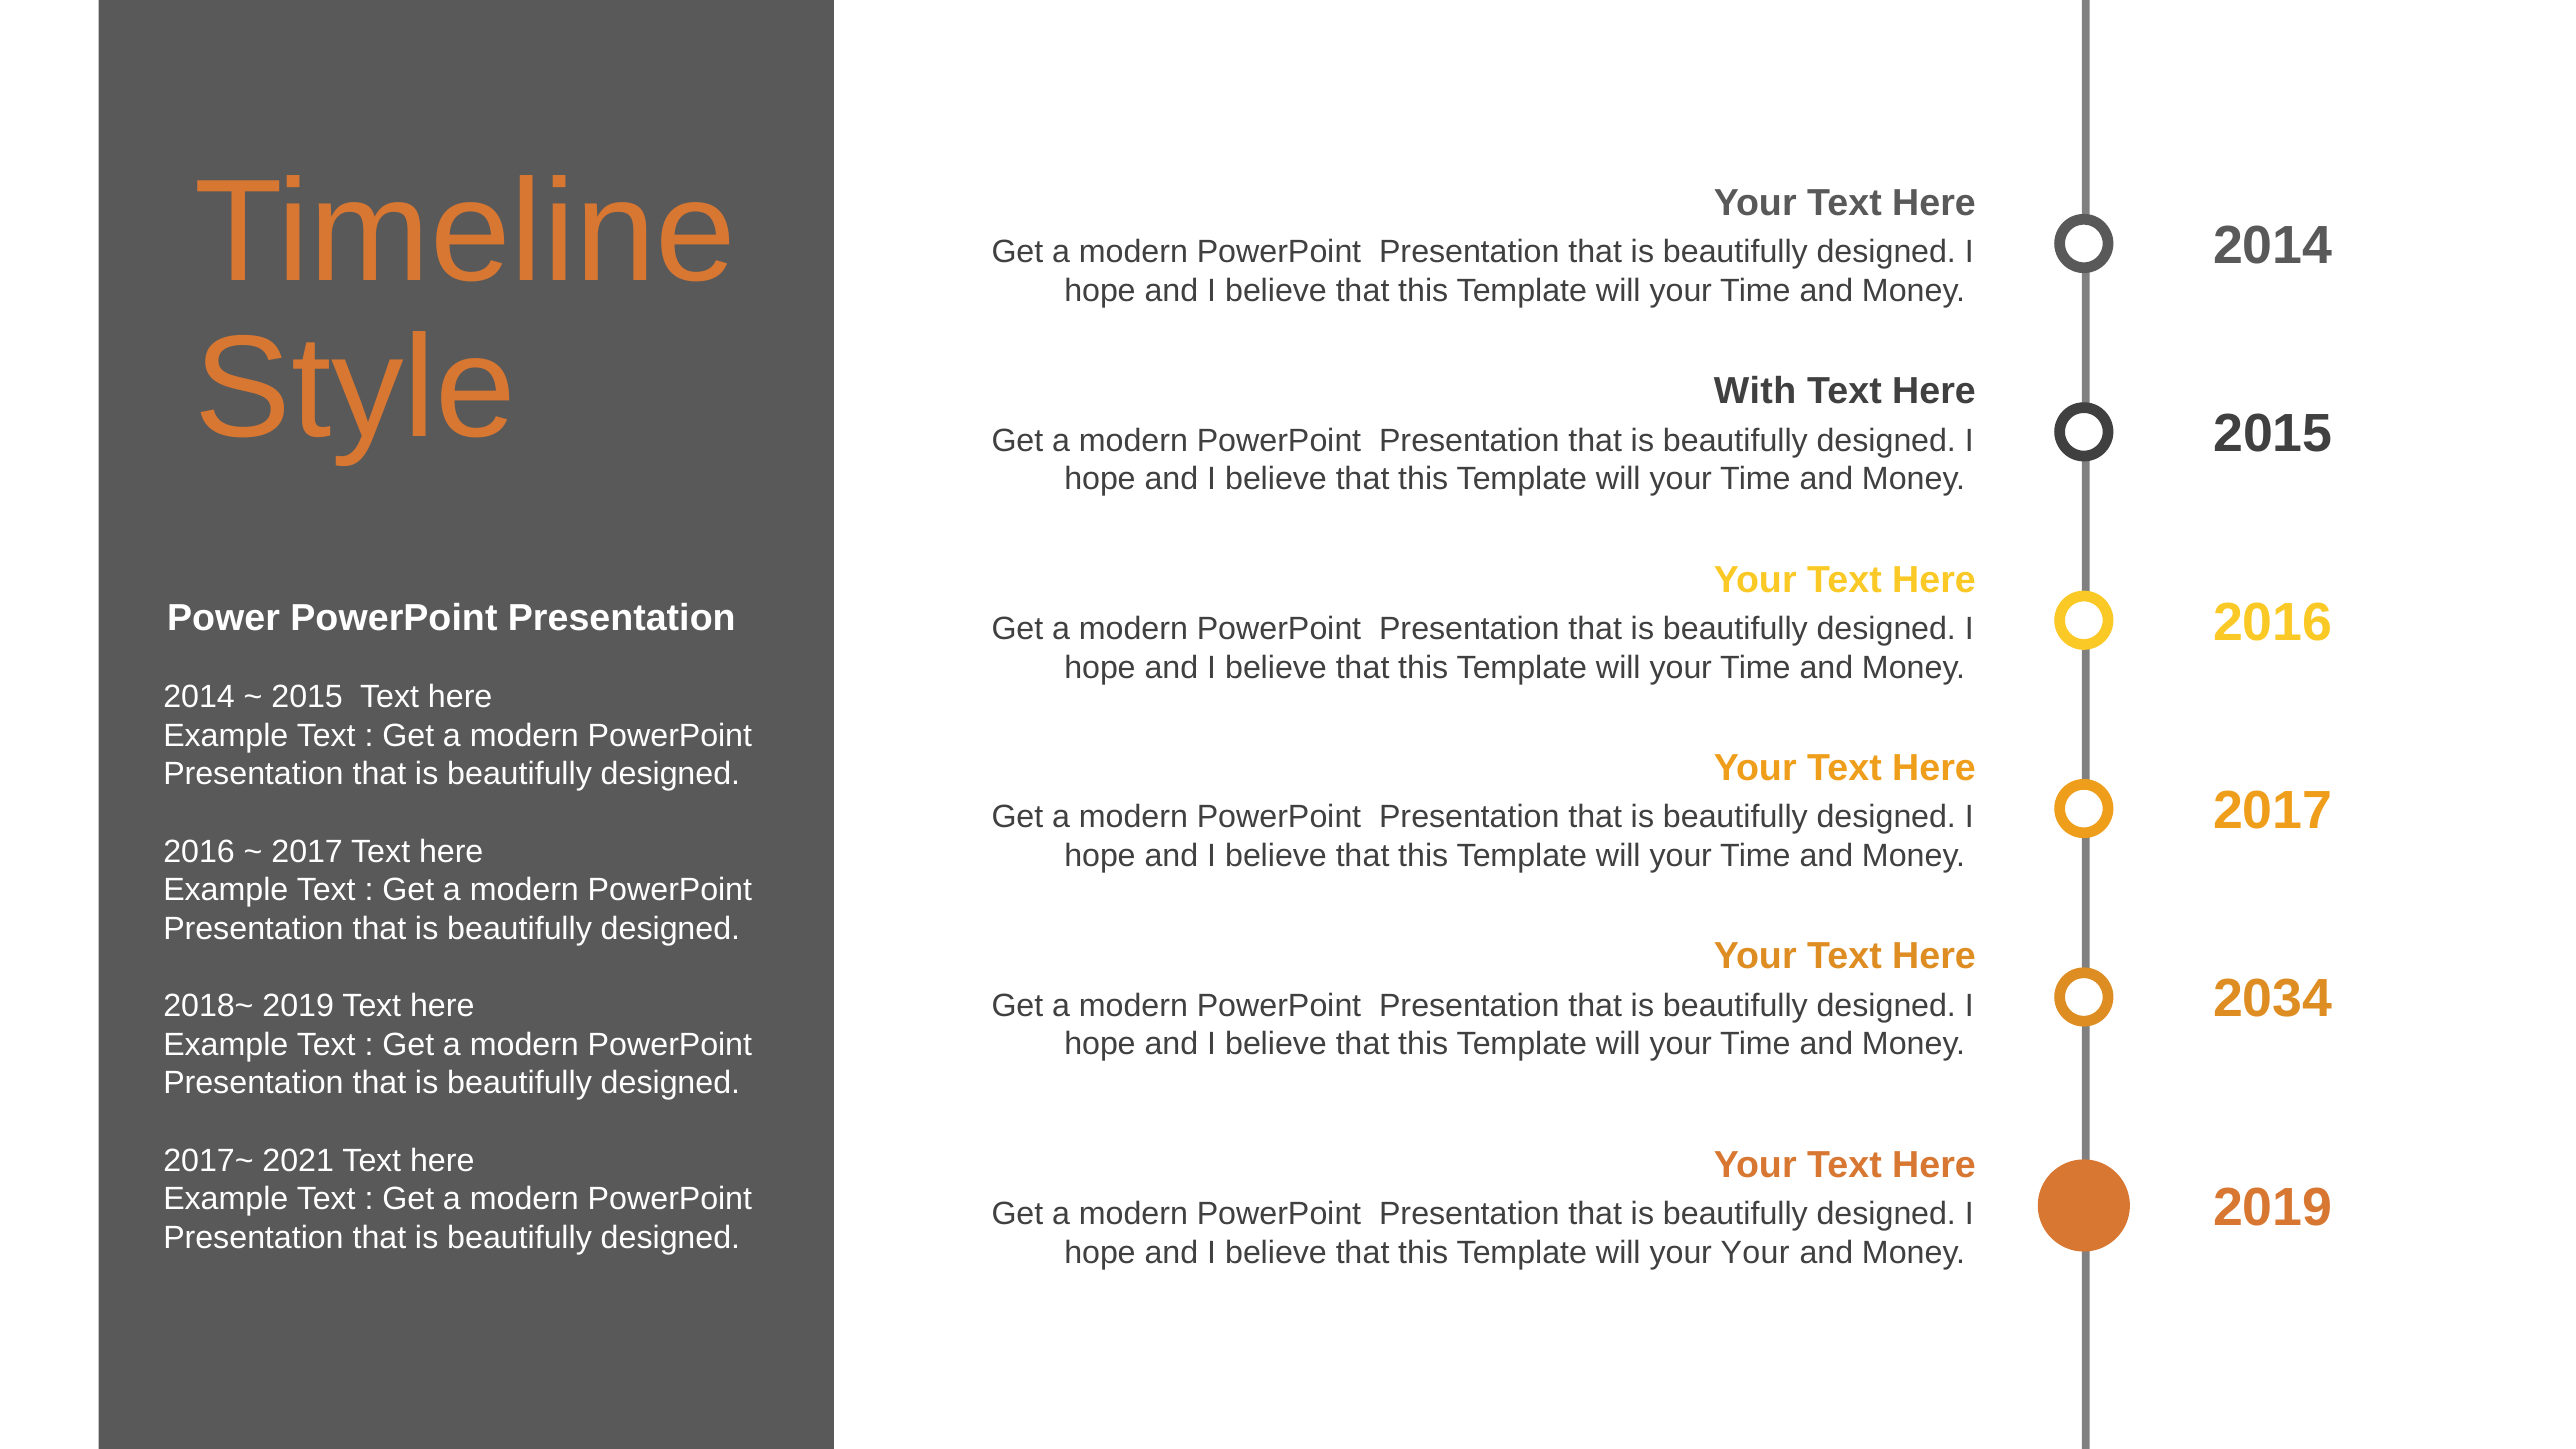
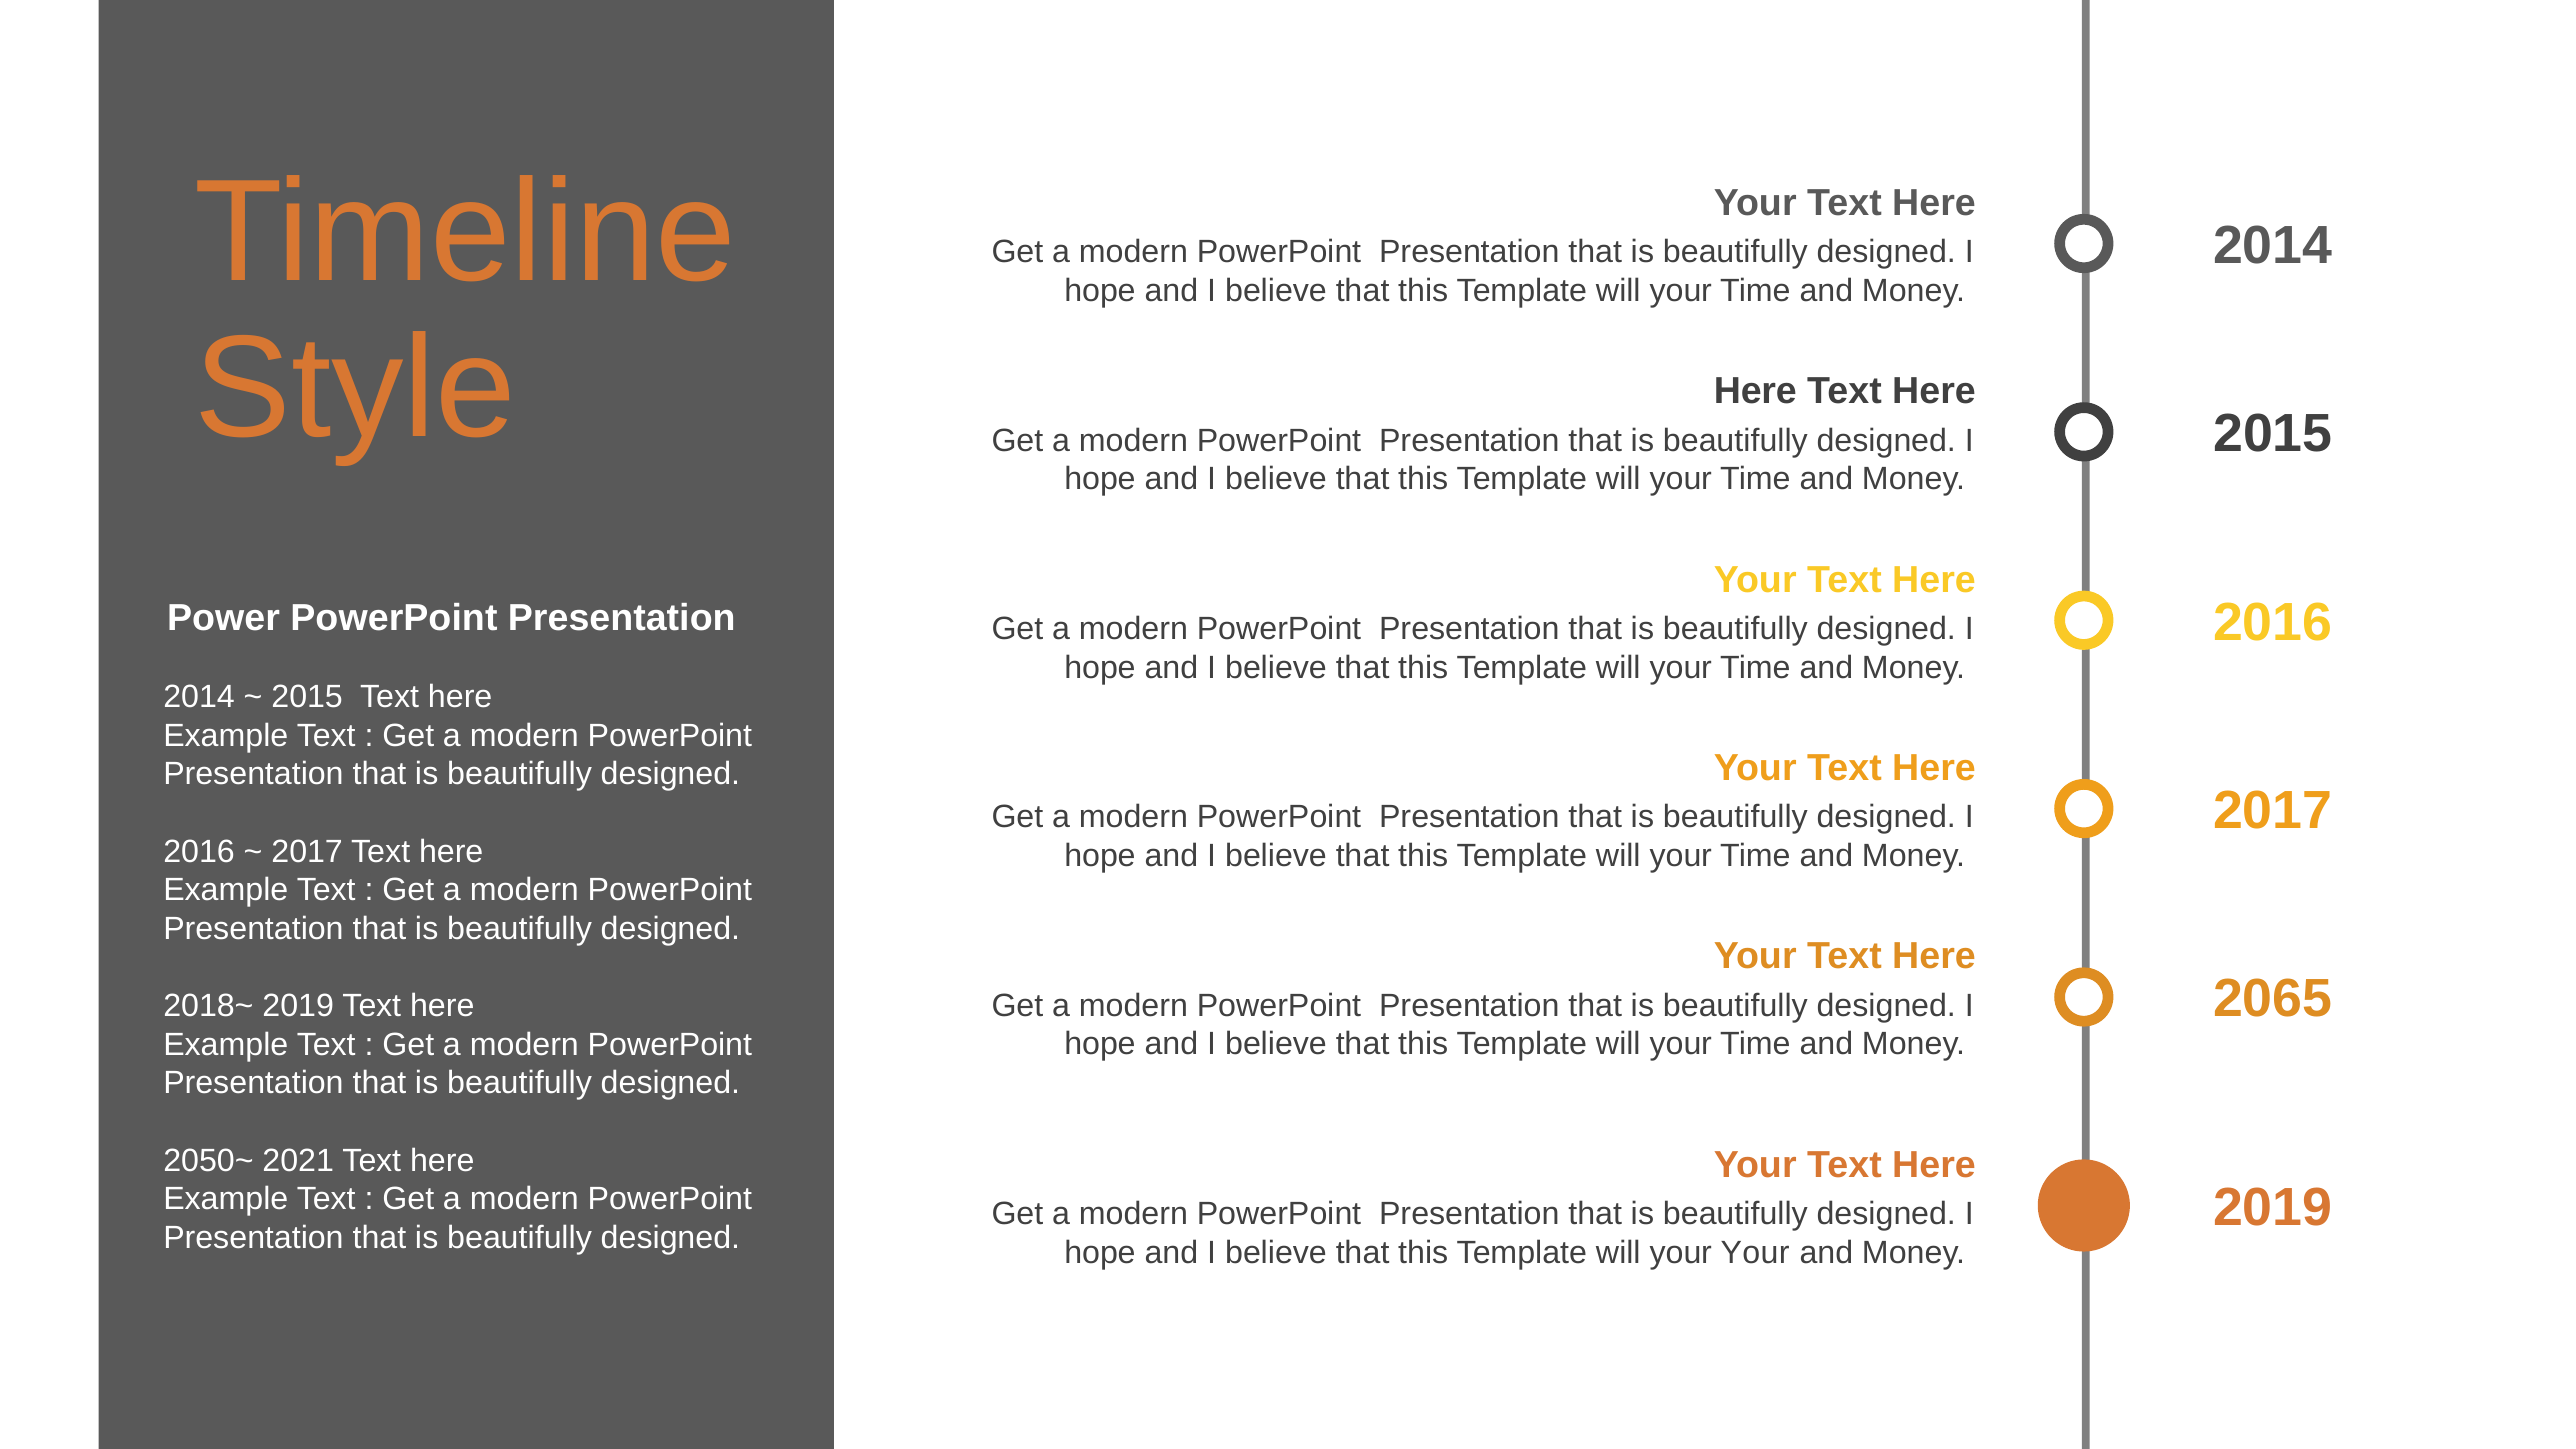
With: With -> Here (1755, 391)
2034: 2034 -> 2065 (2273, 999)
2017~: 2017~ -> 2050~ (208, 1161)
